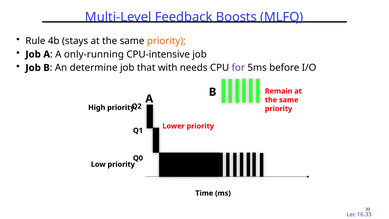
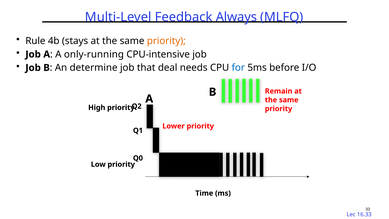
Boosts: Boosts -> Always (236, 17)
with: with -> deal (168, 68)
for colour: purple -> blue (238, 68)
